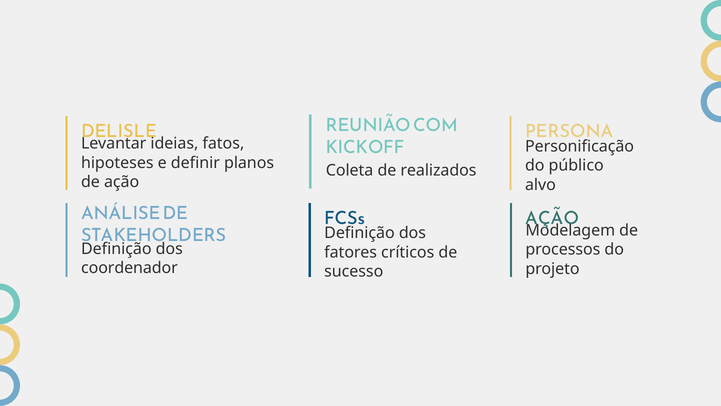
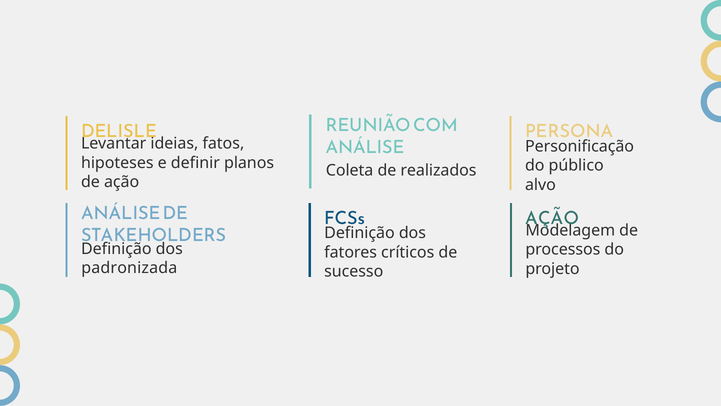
KICKOFF: KICKOFF -> ANÁLISE (365, 147)
coordenador: coordenador -> padronizada (129, 268)
